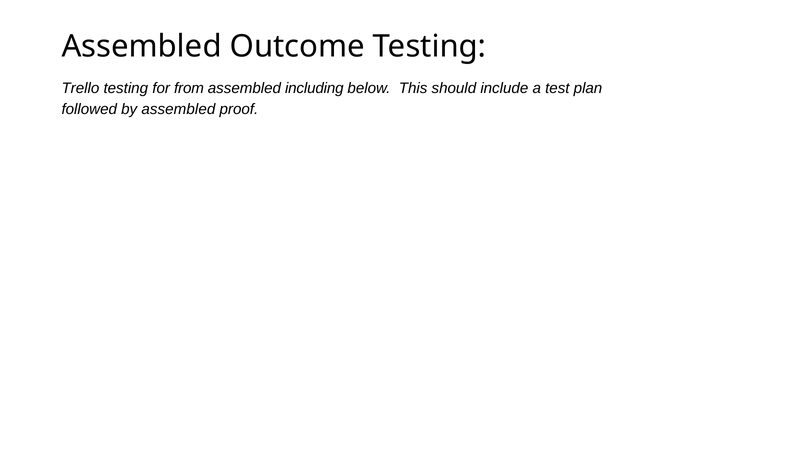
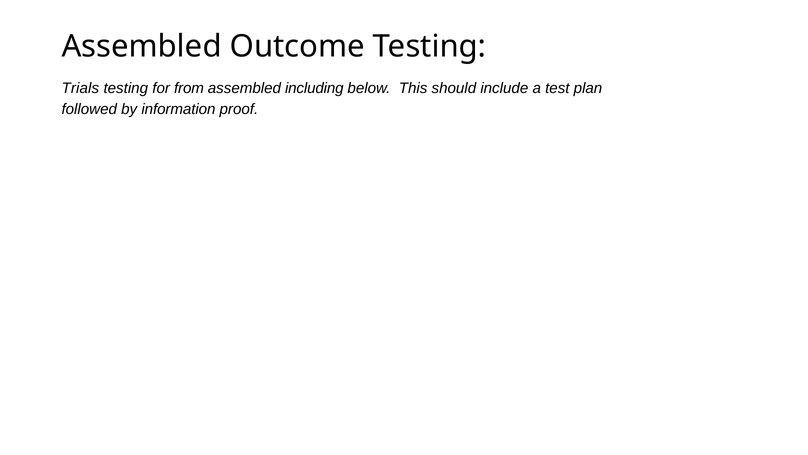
Trello: Trello -> Trials (80, 88)
by assembled: assembled -> information (178, 109)
